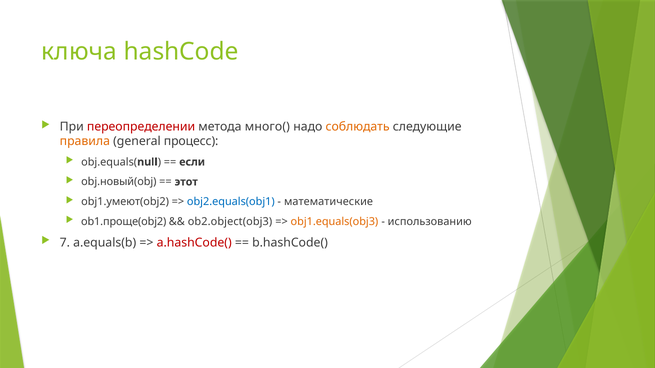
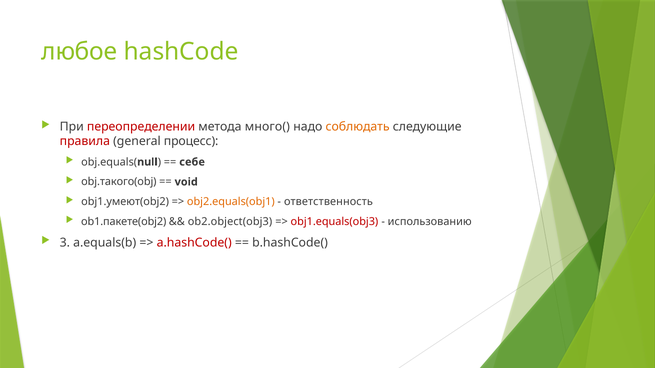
ключа: ключа -> любое (79, 52)
правила colour: orange -> red (85, 142)
если: если -> себе (192, 162)
obj.новый(obj: obj.новый(obj -> obj.такого(obj (119, 182)
этот: этот -> void (186, 182)
obj2.equals(obj1 colour: blue -> orange (231, 202)
математические: математические -> ответственность (328, 202)
ob1.проще(obj2: ob1.проще(obj2 -> ob1.пакете(obj2 (124, 222)
obj1.equals(obj3 colour: orange -> red (334, 222)
7: 7 -> 3 (65, 243)
